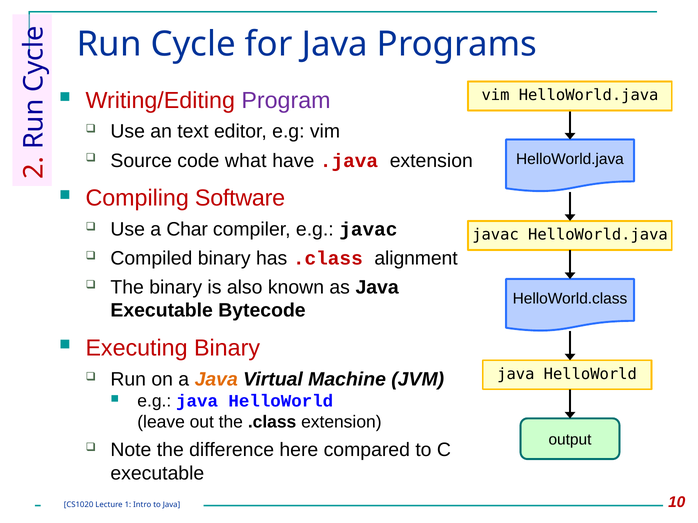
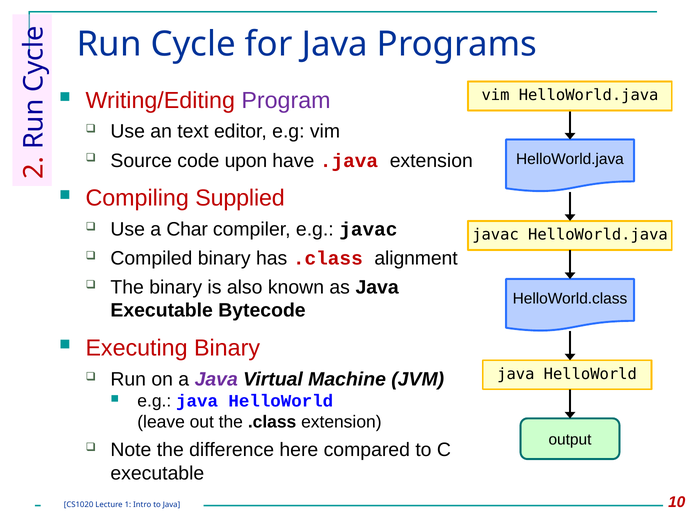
what: what -> upon (246, 161)
Software: Software -> Supplied (240, 198)
Java colour: orange -> purple (216, 380)
